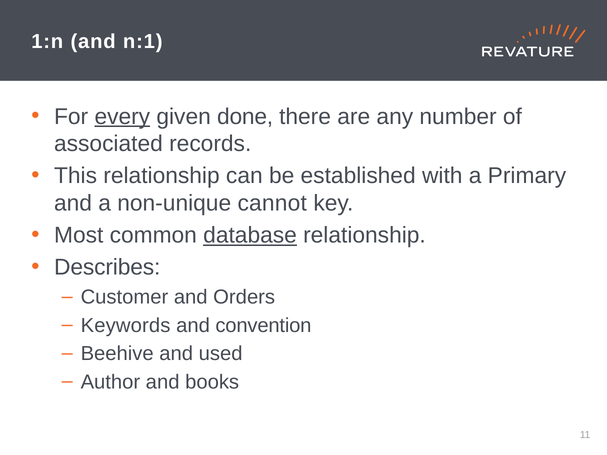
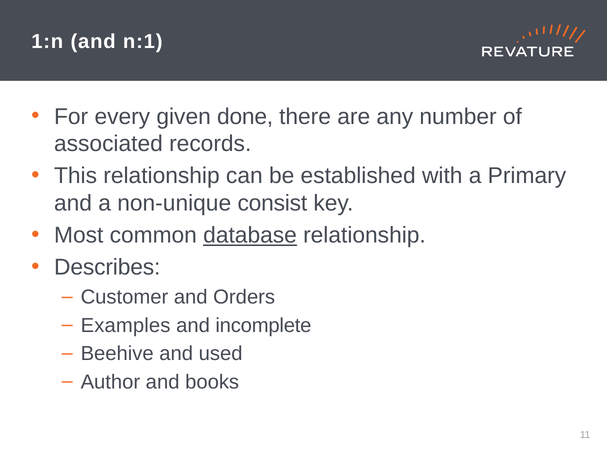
every underline: present -> none (122, 117)
cannot: cannot -> consist (272, 203)
Keywords: Keywords -> Examples (126, 326)
convention: convention -> incomplete (263, 326)
